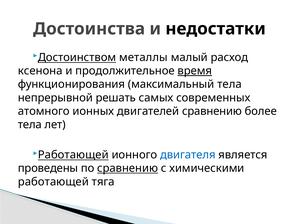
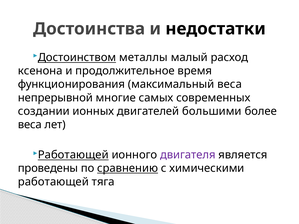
время underline: present -> none (195, 71)
максимальный тела: тела -> веса (230, 84)
решать: решать -> многие (116, 98)
атомного: атомного -> создании (44, 111)
двигателей сравнению: сравнению -> большими (212, 111)
тела: тела -> веса (30, 125)
двигателя colour: blue -> purple (188, 155)
